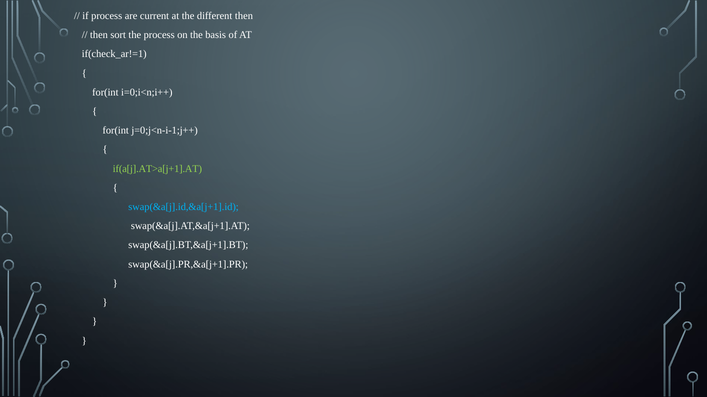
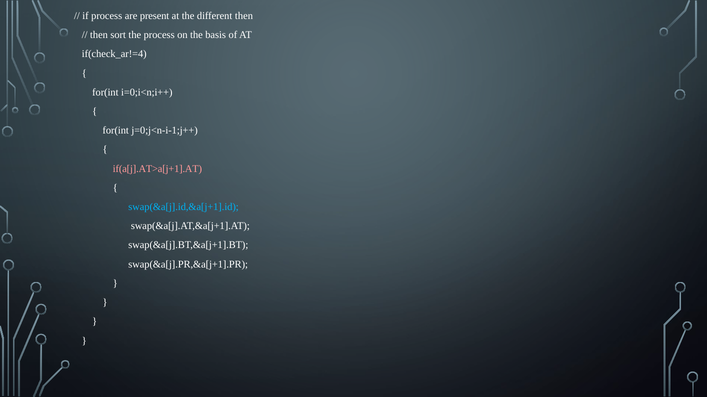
current: current -> present (155, 16)
if(check_ar!=1: if(check_ar!=1 -> if(check_ar!=4 (114, 54)
if(a[j].AT>a[j+1].AT colour: light green -> pink (157, 169)
